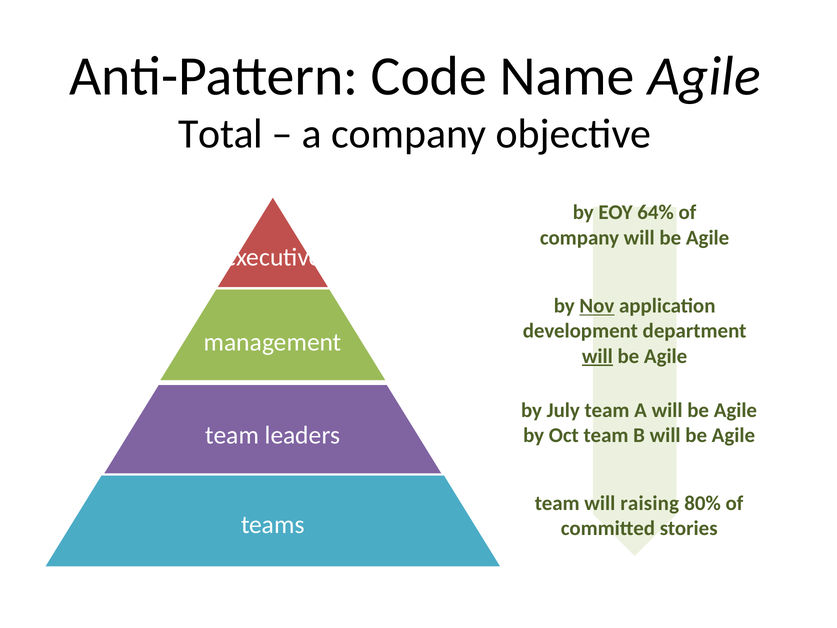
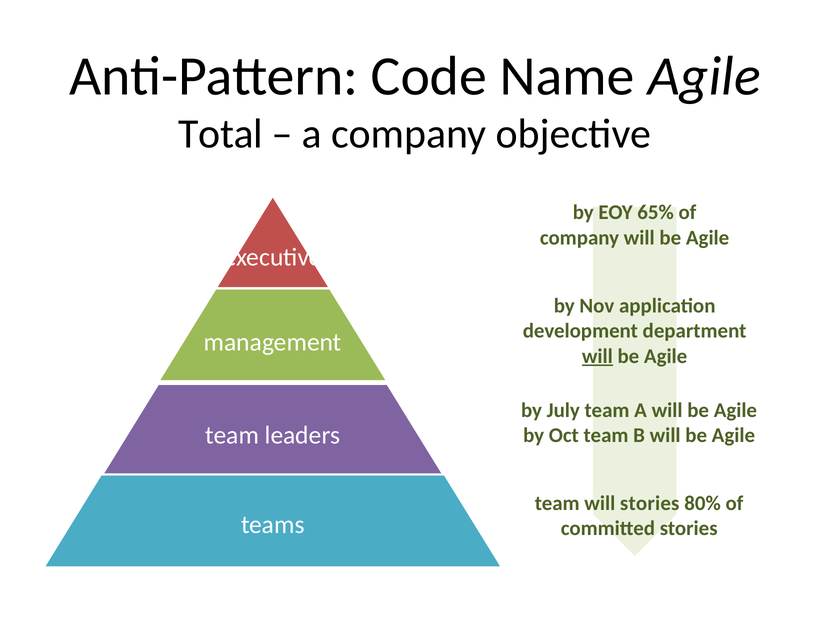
64%: 64% -> 65% (656, 212)
Nov underline: present -> none (597, 306)
will raising: raising -> stories (650, 503)
